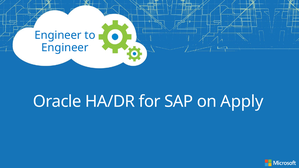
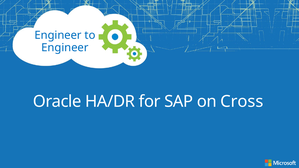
Apply: Apply -> Cross (242, 102)
